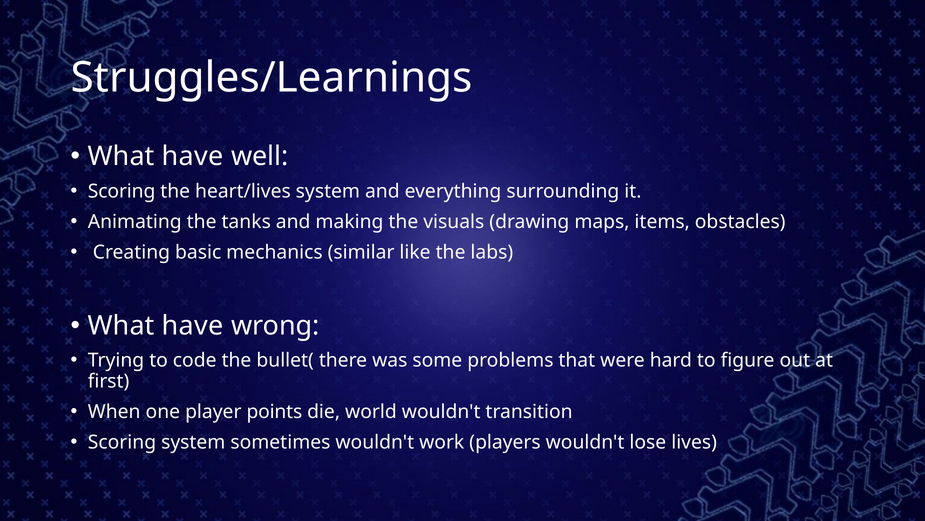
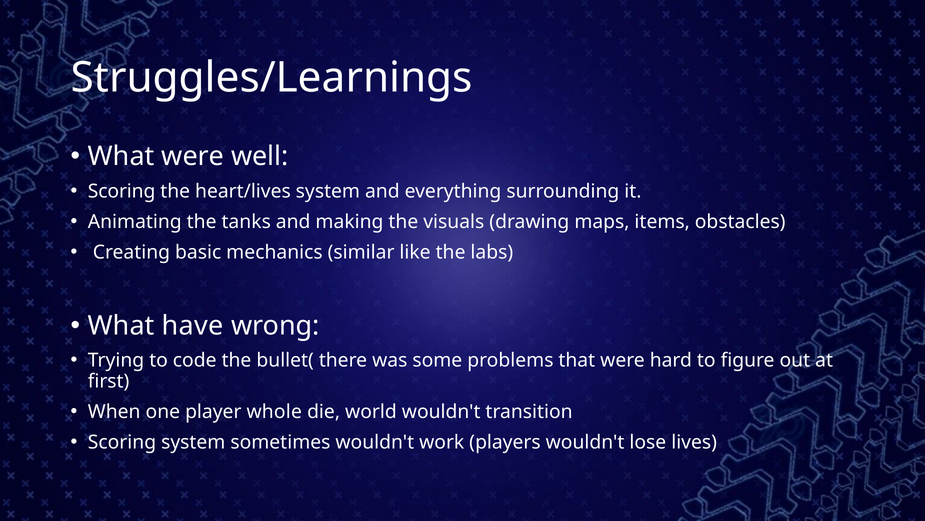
have: have -> were (193, 156)
points: points -> whole (274, 411)
